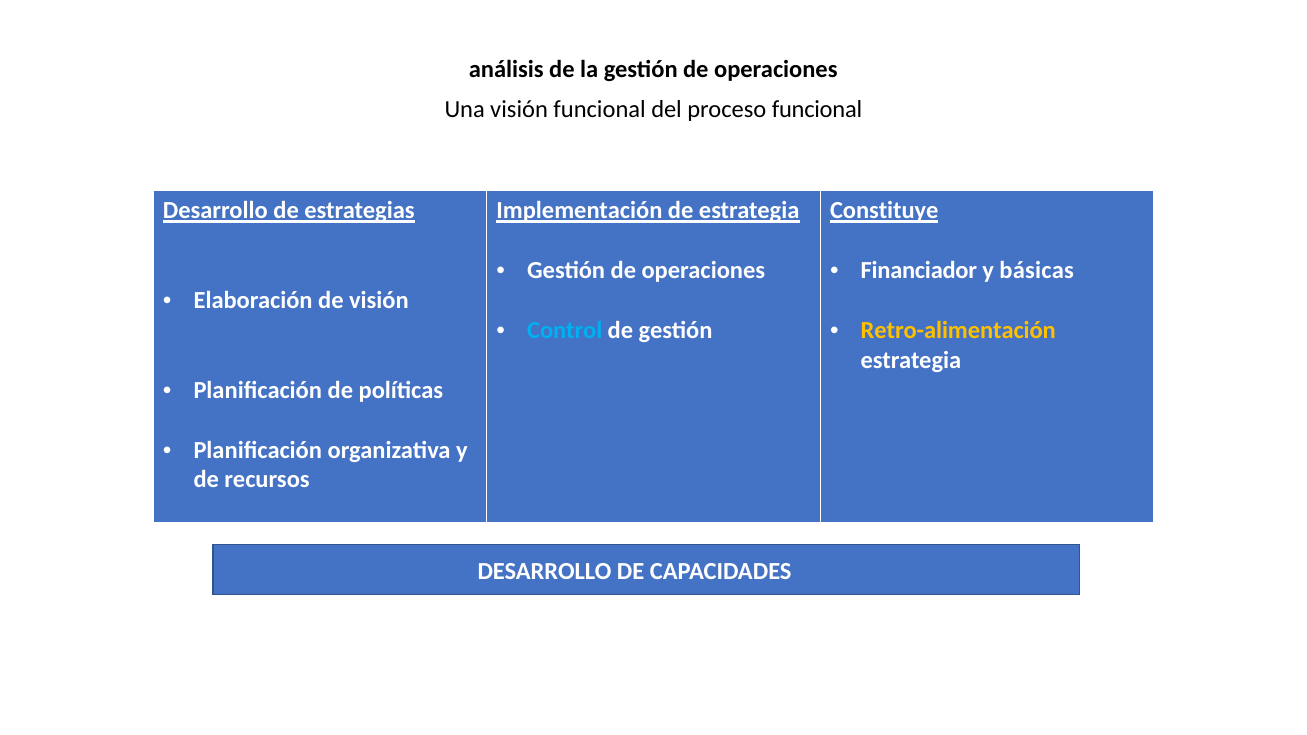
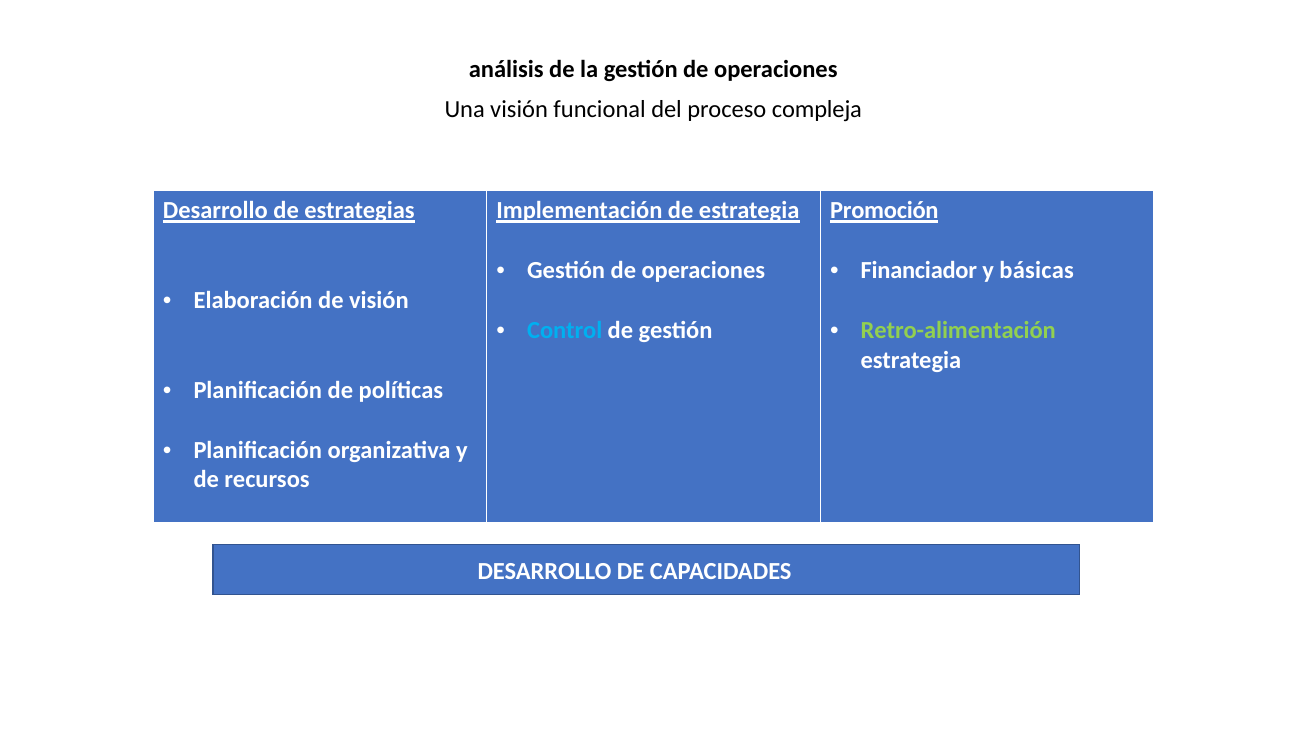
proceso funcional: funcional -> compleja (817, 110)
Constituye: Constituye -> Promoción (884, 211)
Retro-alimentación colour: yellow -> light green (958, 330)
